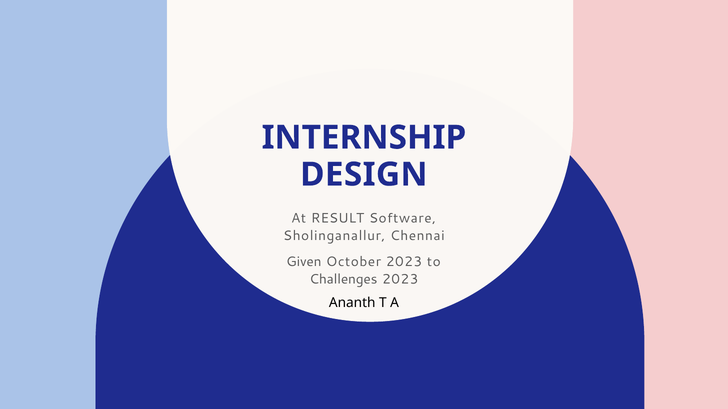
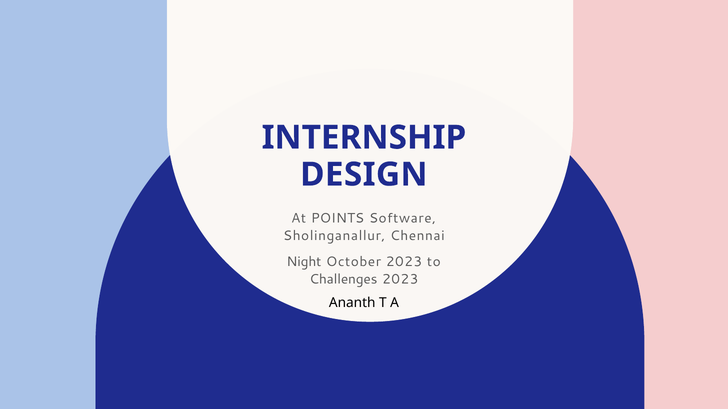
RESULT: RESULT -> POINTS (338, 218)
Given: Given -> Night (304, 262)
